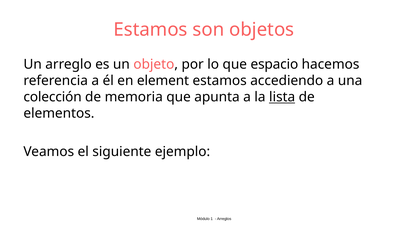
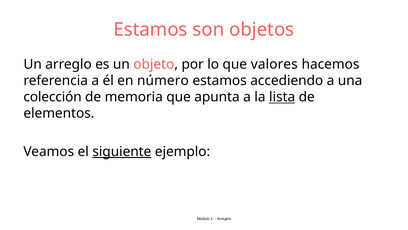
espacio: espacio -> valores (274, 64)
element: element -> número (163, 81)
siguiente underline: none -> present (122, 151)
